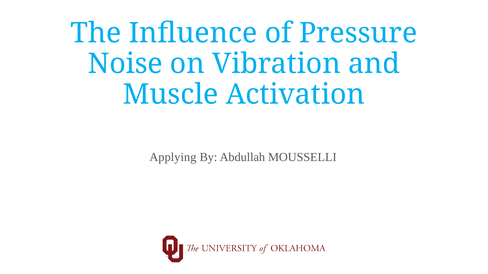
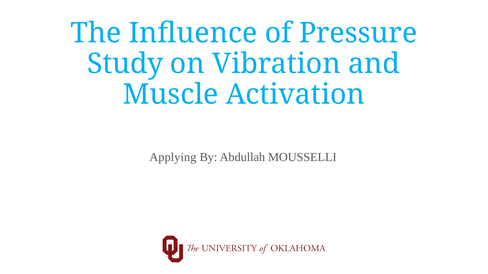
Noise: Noise -> Study (125, 64)
